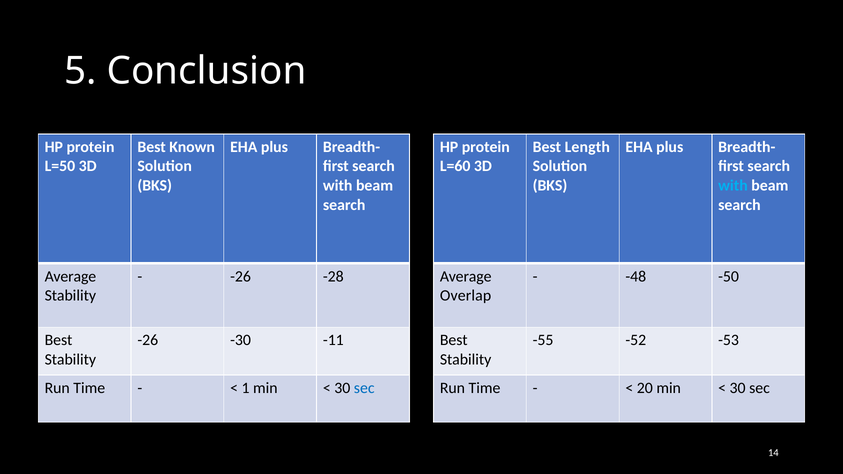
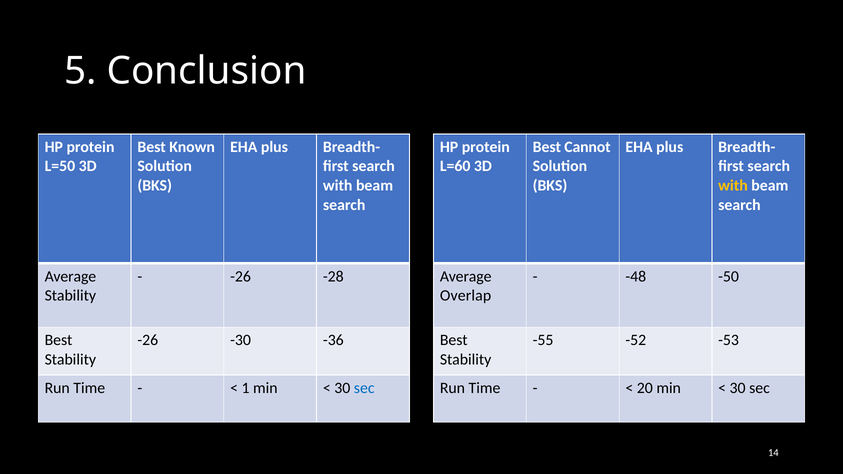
Length: Length -> Cannot (587, 147)
with colour: light blue -> yellow (733, 186)
-11: -11 -> -36 (333, 340)
